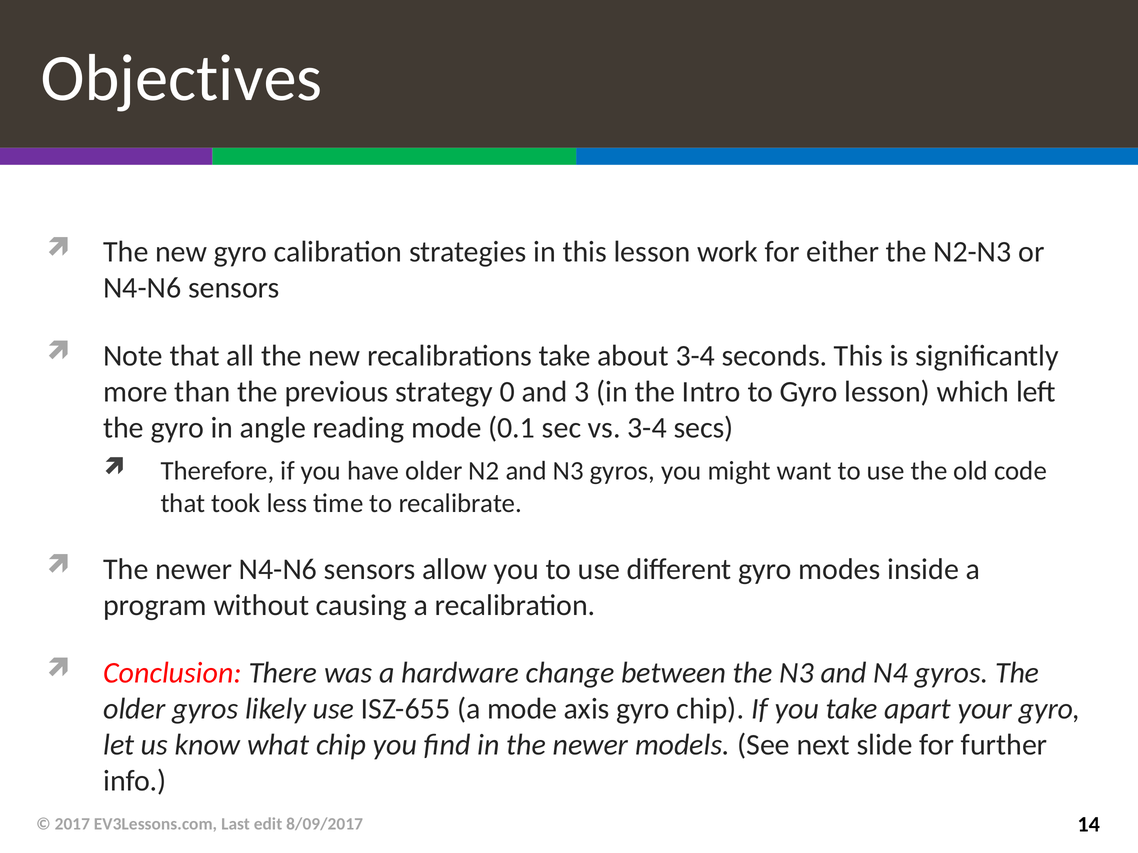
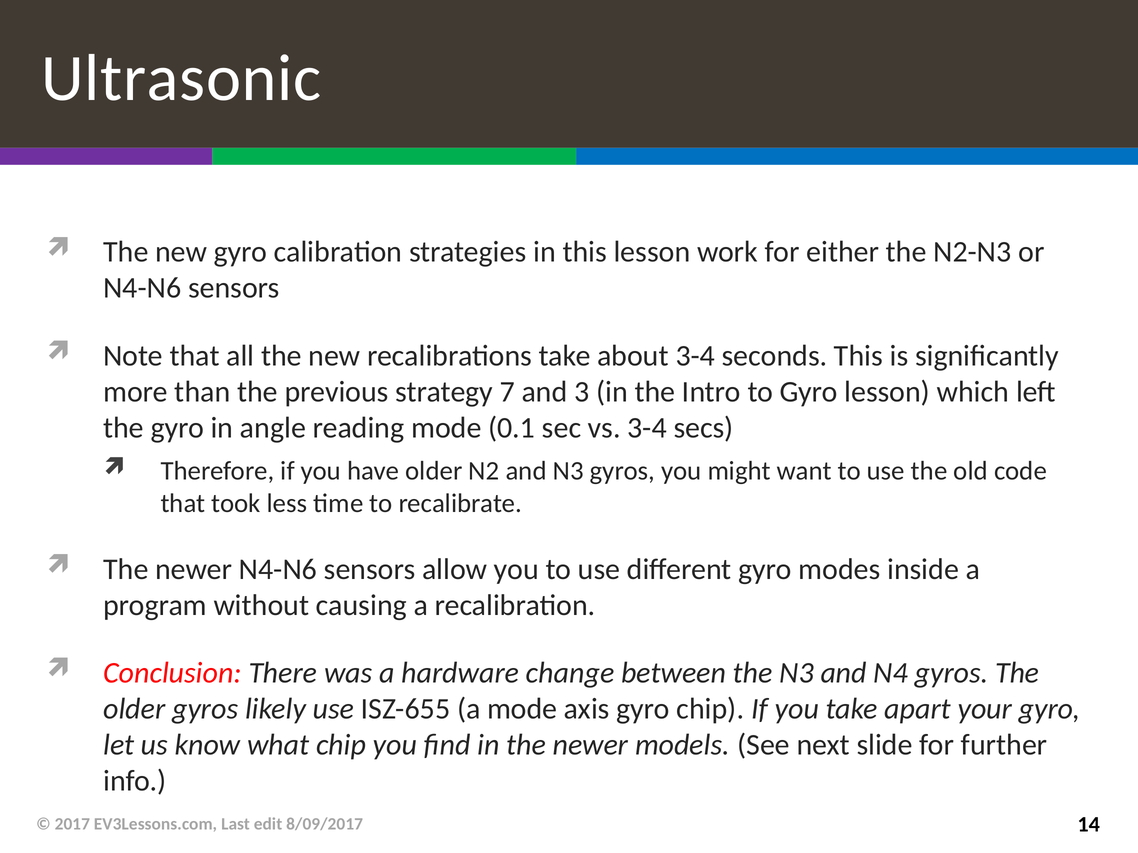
Objectives: Objectives -> Ultrasonic (181, 79)
0: 0 -> 7 (507, 392)
